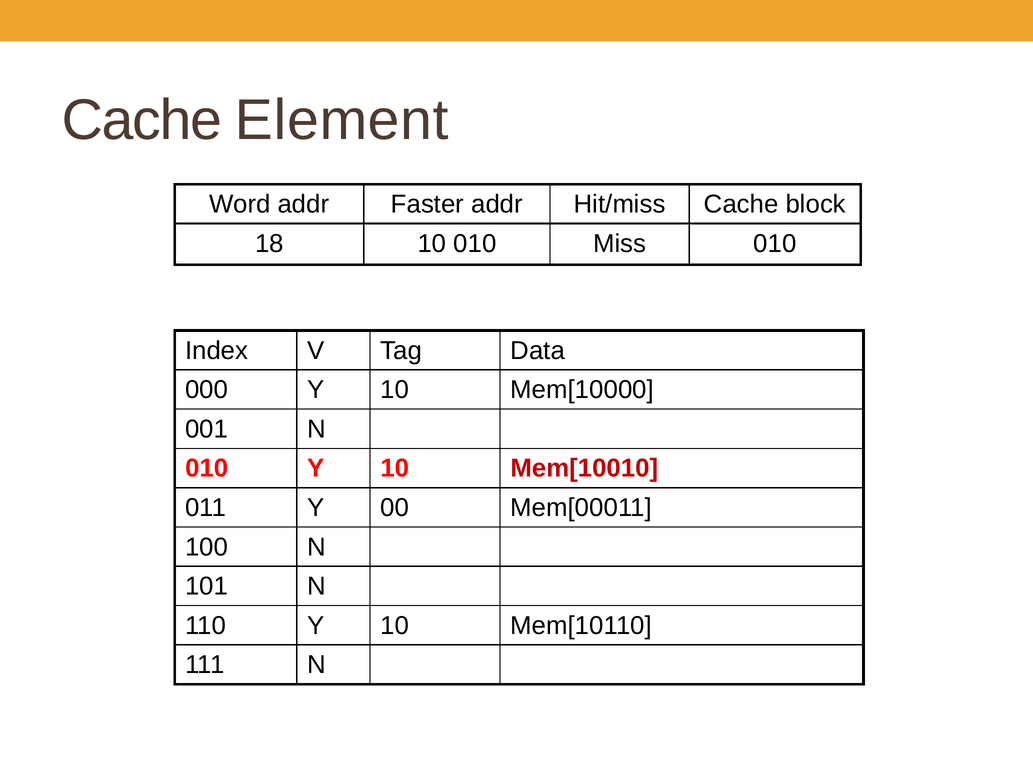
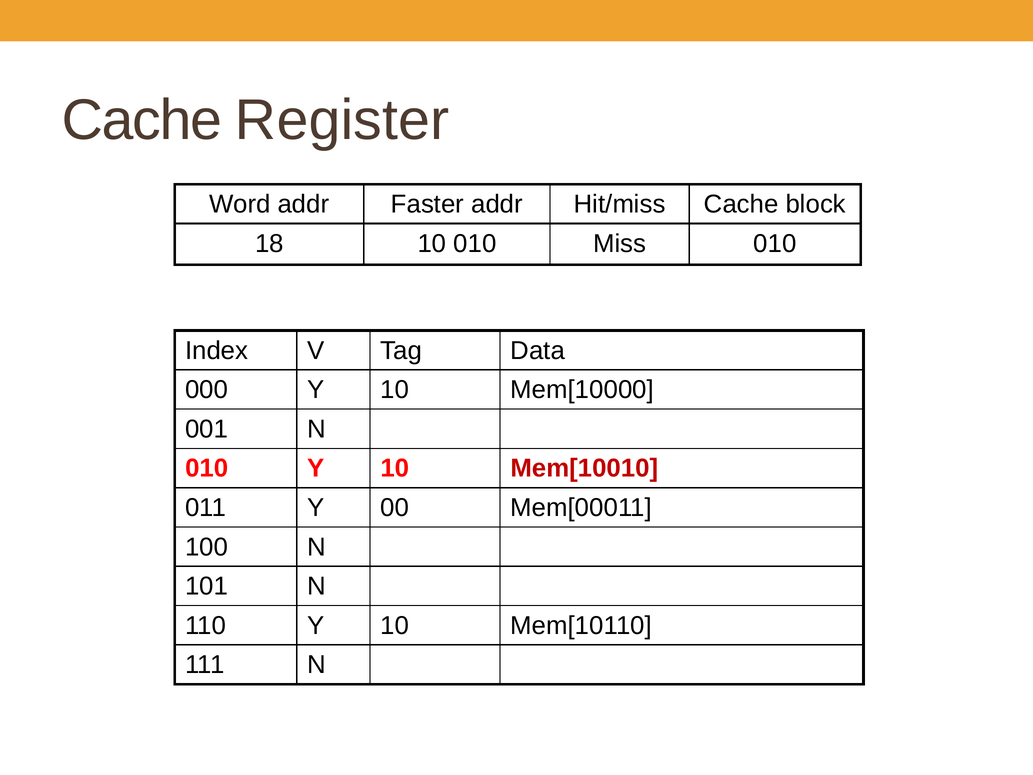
Element: Element -> Register (342, 120)
